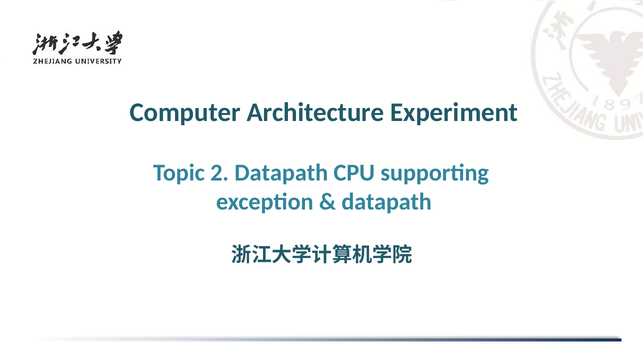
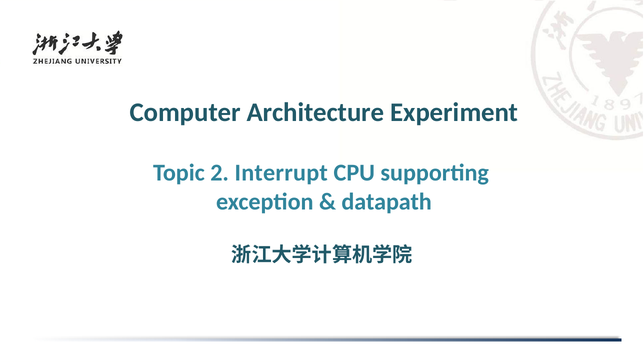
2 Datapath: Datapath -> Interrupt (281, 173)
